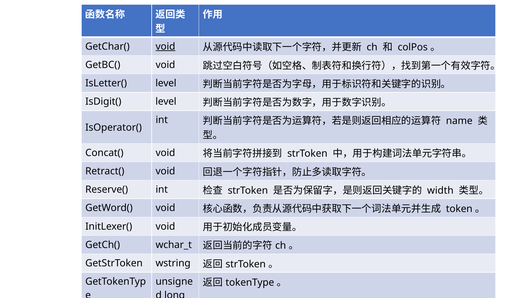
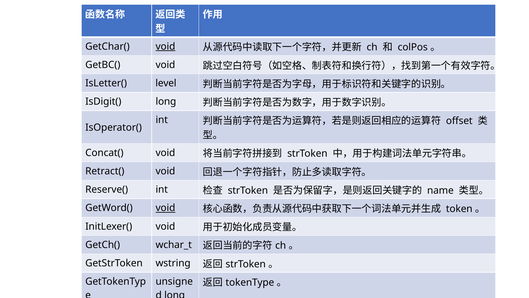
IsDigit( level: level -> long (166, 101)
name: name -> offset (459, 121)
width: width -> name (440, 190)
void underline: none -> present (165, 208)
